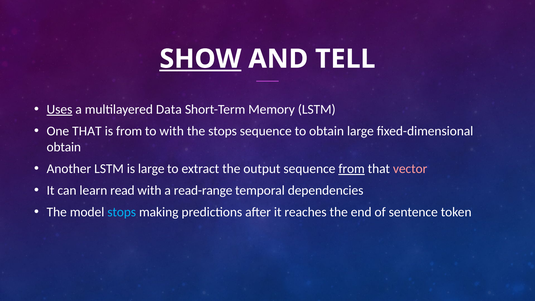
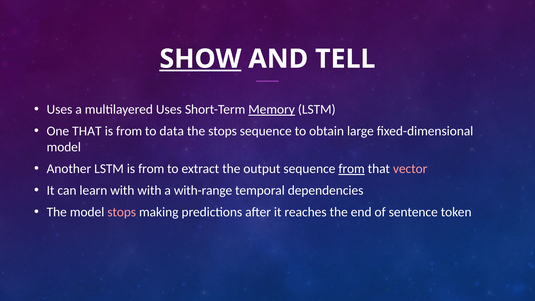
Uses underline: present -> none (59, 109)
multilayered Data: Data -> Uses (169, 109)
Memory underline: none -> present (272, 109)
to with: with -> data (172, 131)
obtain: obtain -> model (64, 147)
LSTM is large: large -> from (151, 169)
learn read: read -> with (122, 190)
read-range: read-range -> with-range (203, 190)
stops colour: light blue -> pink (122, 212)
